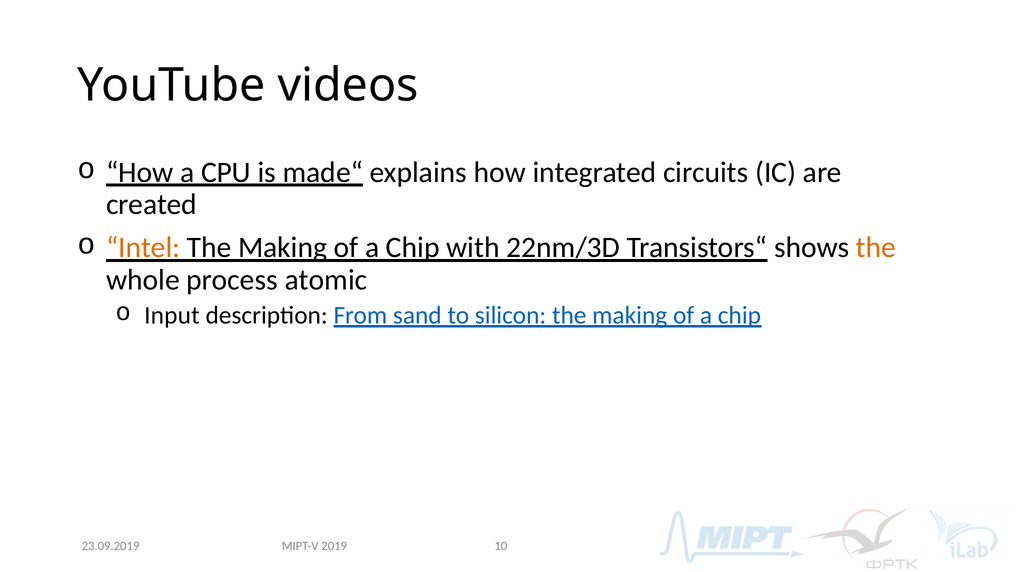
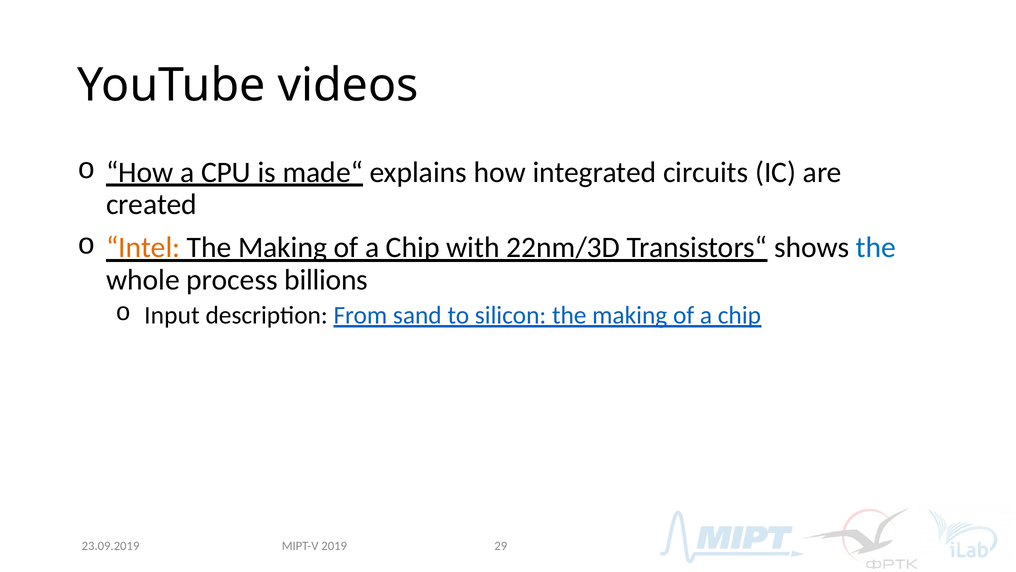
the colour: orange -> blue (876, 247)
atomic: atomic -> billions (326, 280)
10: 10 -> 29 (501, 546)
